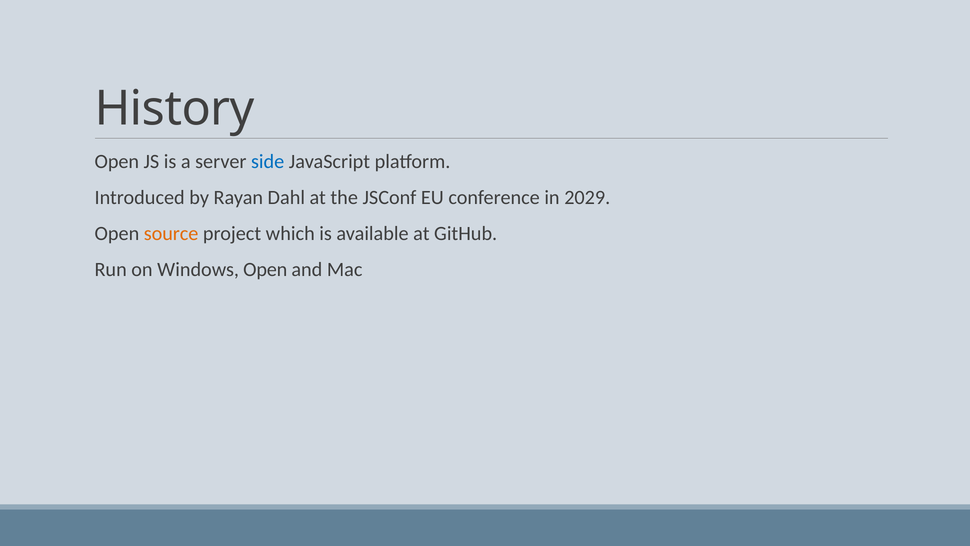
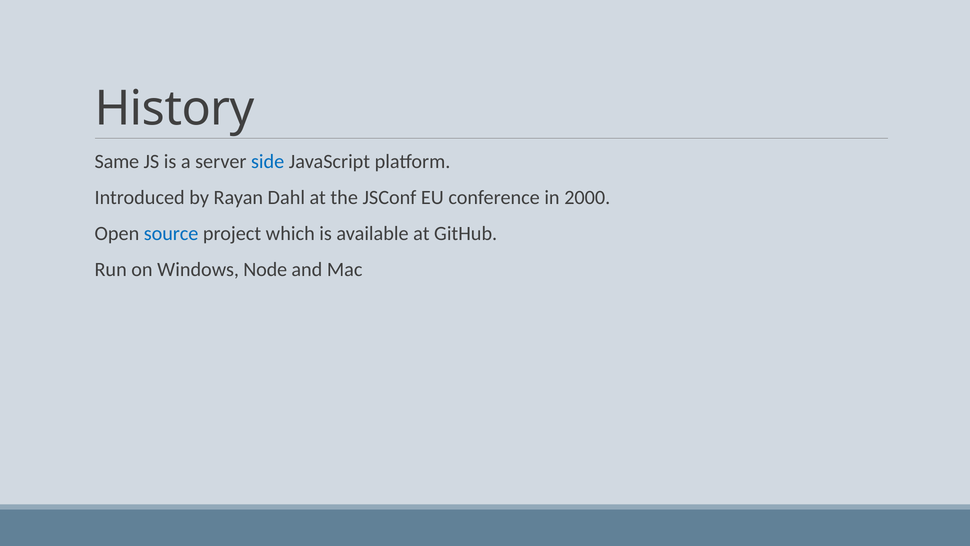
Open: Open -> Same (117, 161)
2029: 2029 -> 2000 (587, 197)
source colour: orange -> blue (171, 233)
Windows Open: Open -> Node (265, 269)
